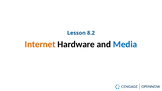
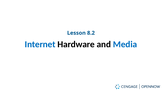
Internet colour: orange -> blue (40, 44)
